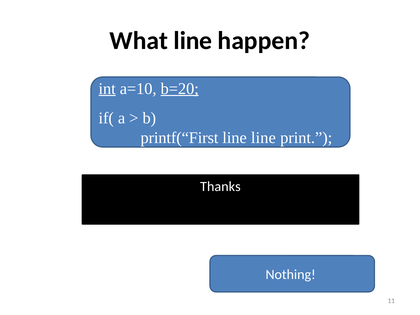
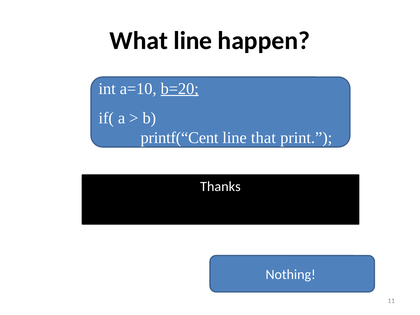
int underline: present -> none (107, 89)
printf(“First: printf(“First -> printf(“Cent (179, 138)
line line: line -> that (263, 138)
